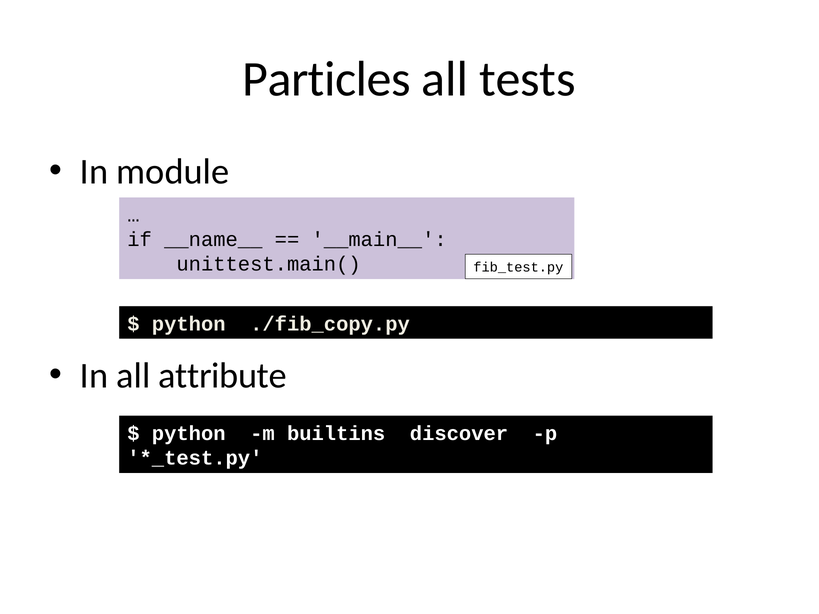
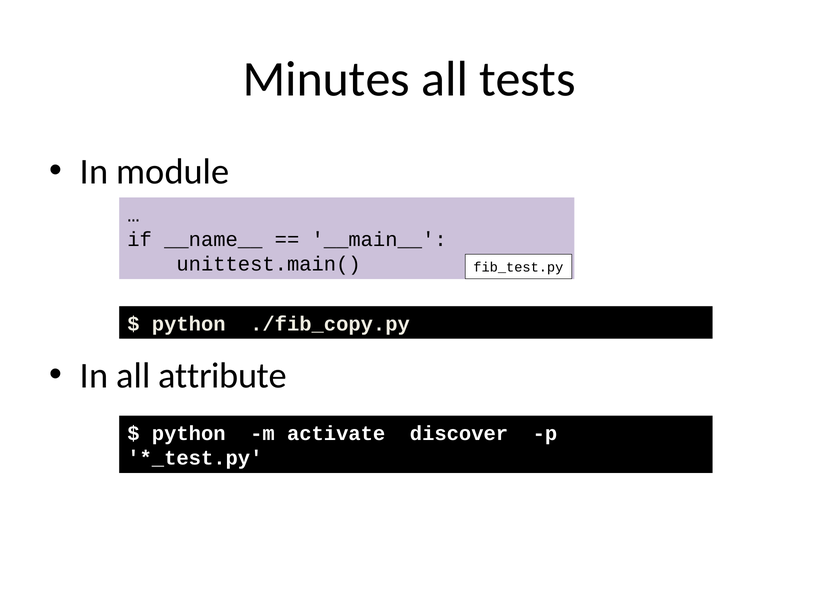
Particles: Particles -> Minutes (326, 79)
builtins: builtins -> activate (336, 434)
